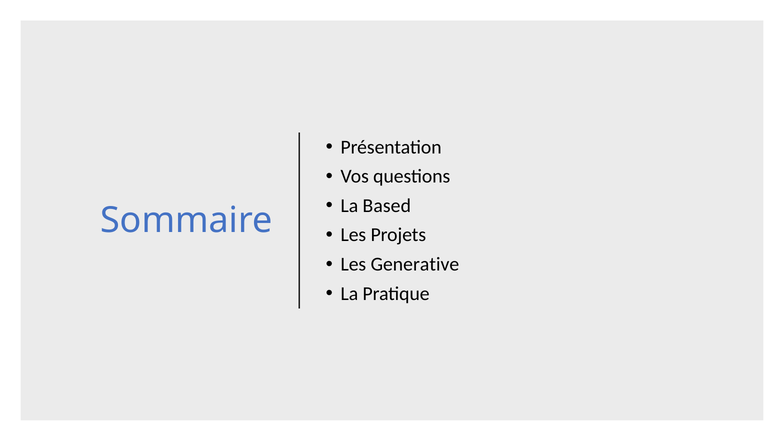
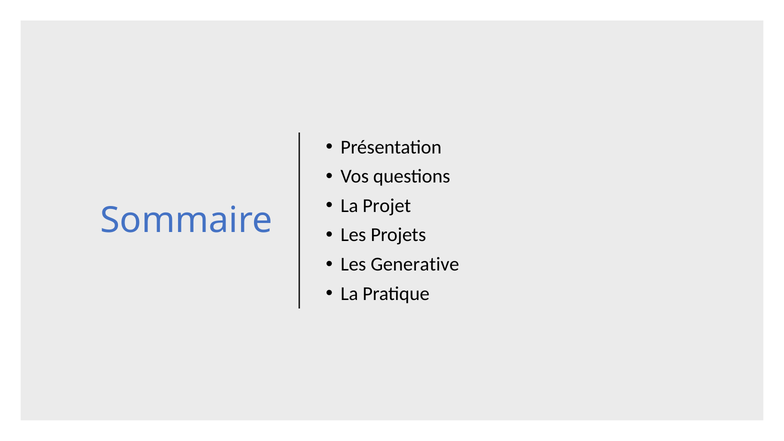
Based: Based -> Projet (387, 206)
